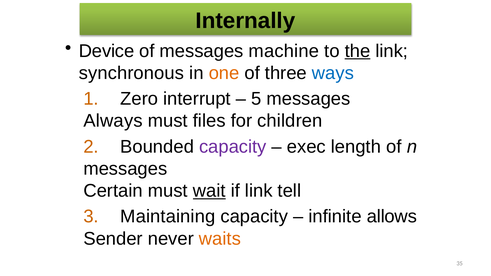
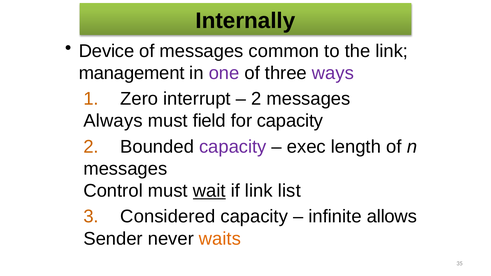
machine: machine -> common (284, 51)
the underline: present -> none (358, 51)
synchronous: synchronous -> management (132, 73)
one colour: orange -> purple (224, 73)
ways colour: blue -> purple (333, 73)
5: 5 -> 2 (256, 99)
files: files -> field (209, 121)
for children: children -> capacity (290, 121)
Certain: Certain -> Control (113, 191)
tell: tell -> list (289, 191)
Maintaining: Maintaining -> Considered (168, 217)
